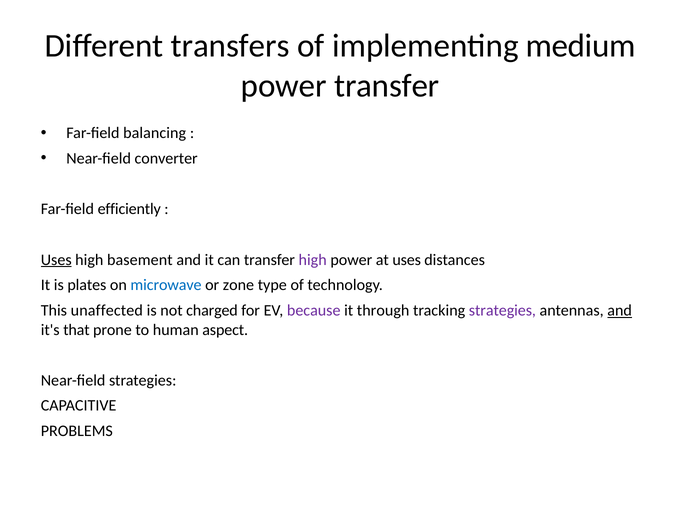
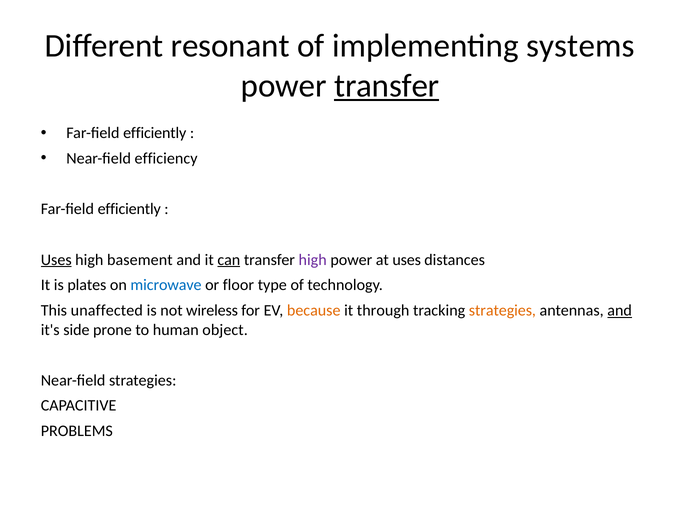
transfers: transfers -> resonant (230, 46)
medium: medium -> systems (580, 46)
transfer underline: none -> present (387, 86)
balancing: balancing -> efficiently (155, 133)
converter: converter -> efficiency (166, 158)
can underline: none -> present (229, 260)
zone: zone -> floor (238, 285)
charged: charged -> wireless (212, 310)
because colour: purple -> orange (314, 310)
strategies colour: purple -> orange (502, 310)
that: that -> side (76, 330)
aspect: aspect -> object (225, 330)
